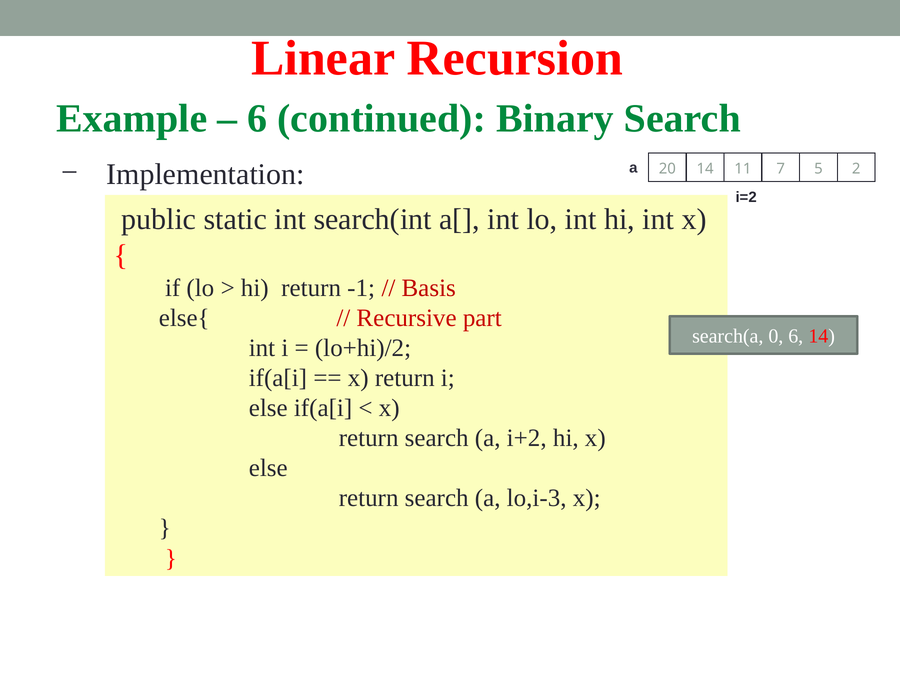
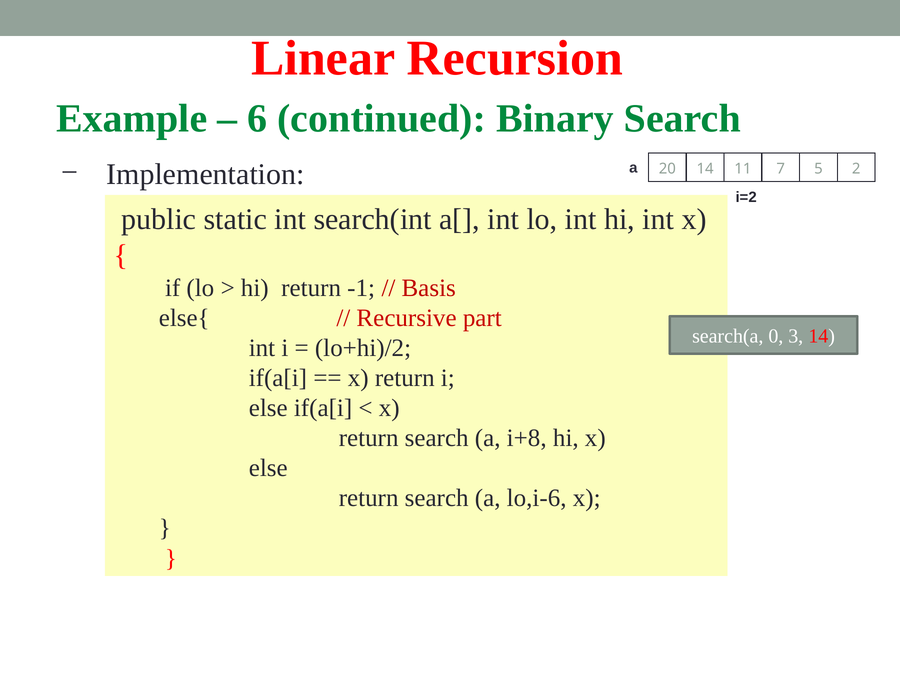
0 6: 6 -> 3 (796, 336)
i+2: i+2 -> i+8 (527, 438)
lo,i-3: lo,i-3 -> lo,i-6 (537, 498)
